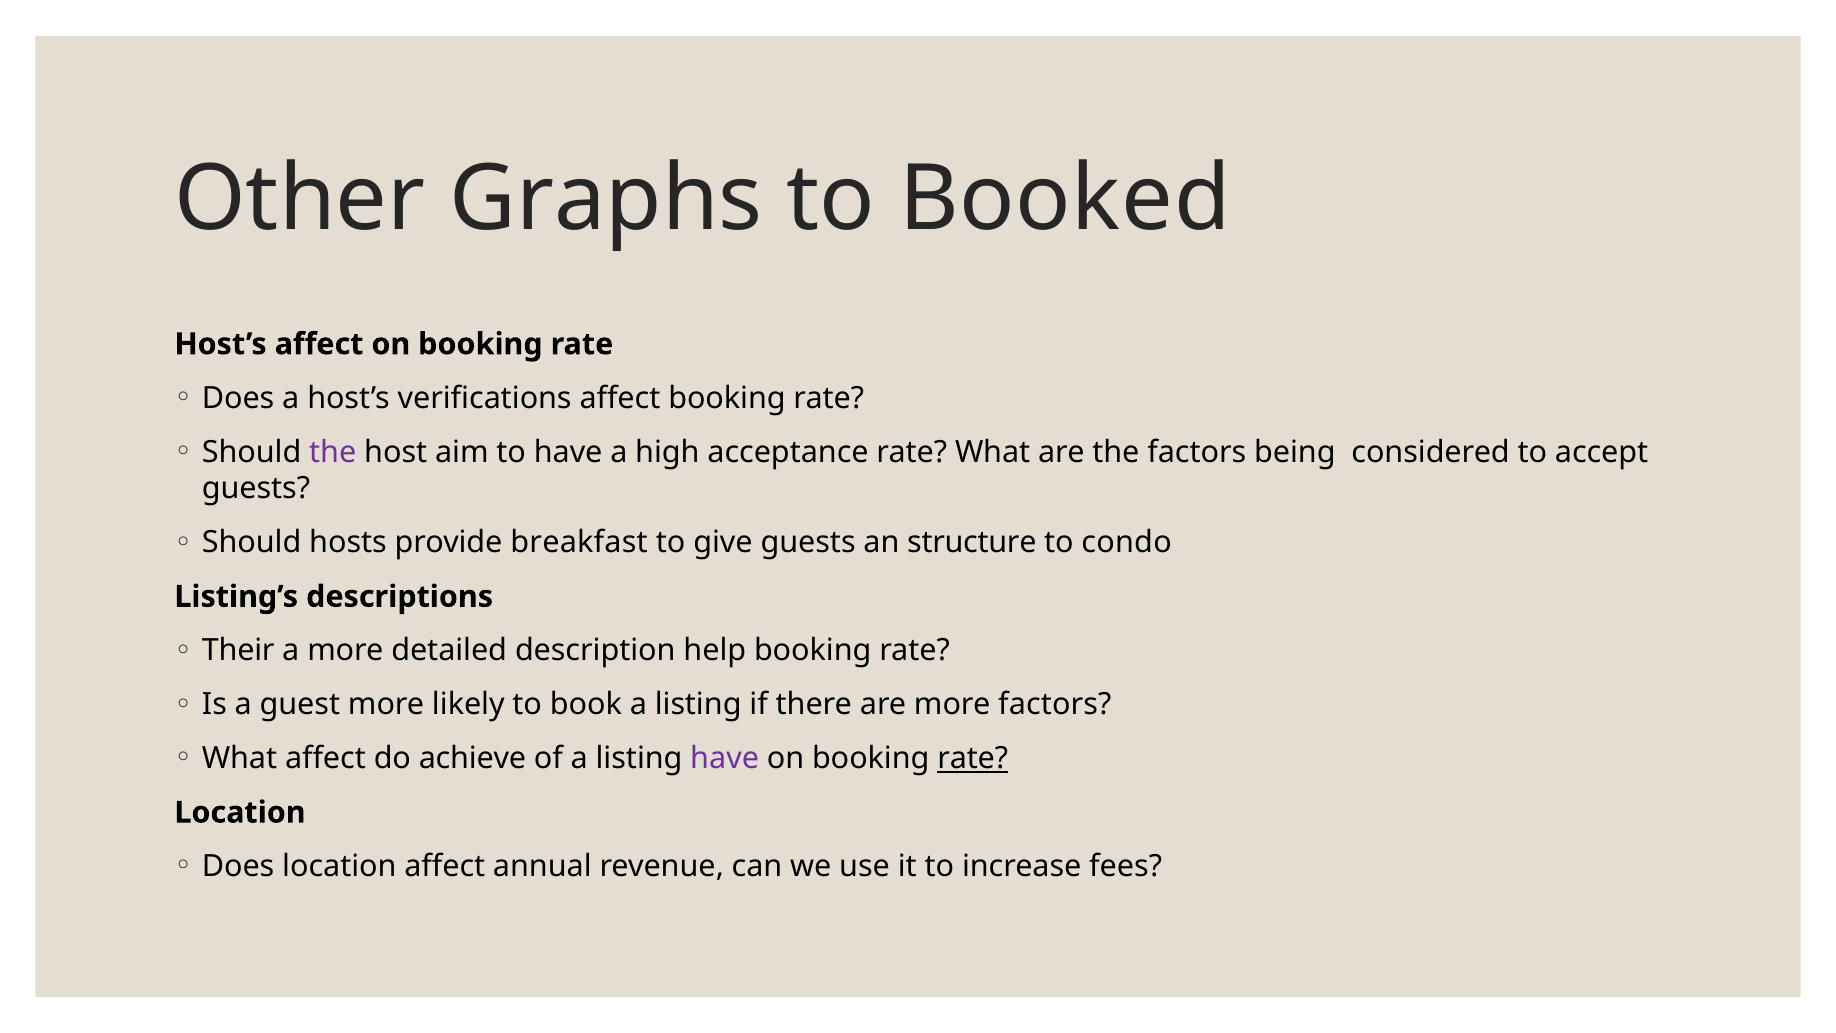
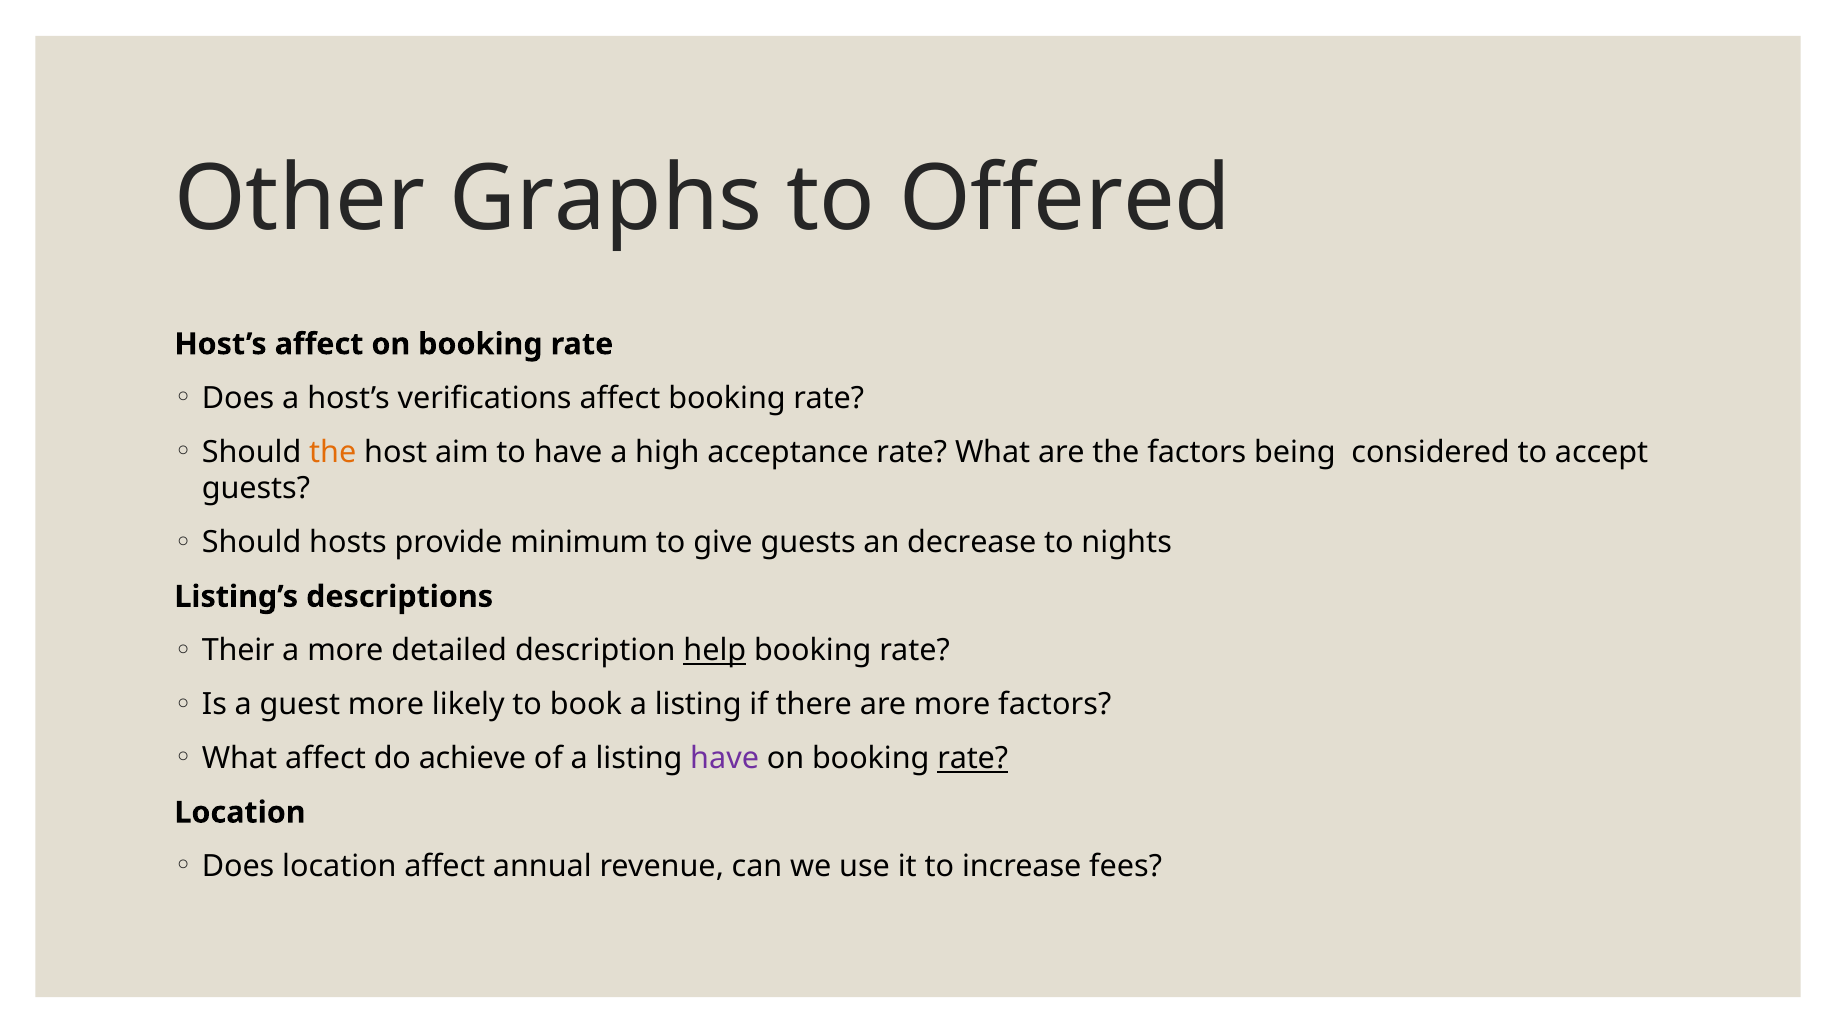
Booked: Booked -> Offered (1065, 199)
the colour: purple -> orange (333, 452)
breakfast: breakfast -> minimum (579, 543)
structure: structure -> decrease (972, 543)
condo: condo -> nights (1127, 543)
help underline: none -> present (715, 650)
